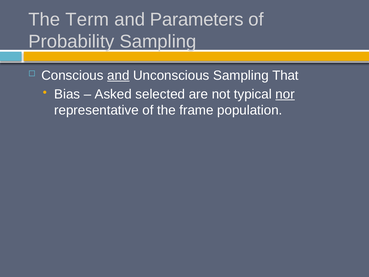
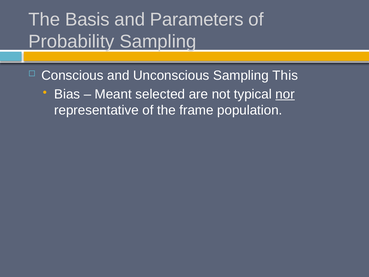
Term: Term -> Basis (87, 19)
and underline: present -> none (118, 75)
That: That -> This (285, 75)
Asked: Asked -> Meant (113, 94)
